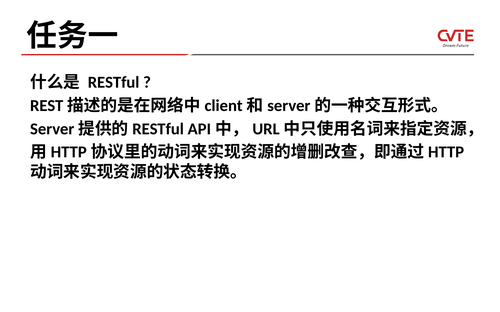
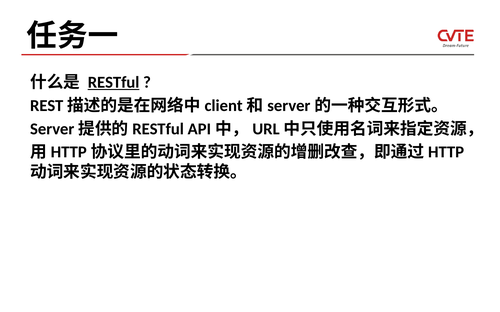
RESTful underline: none -> present (114, 82)
